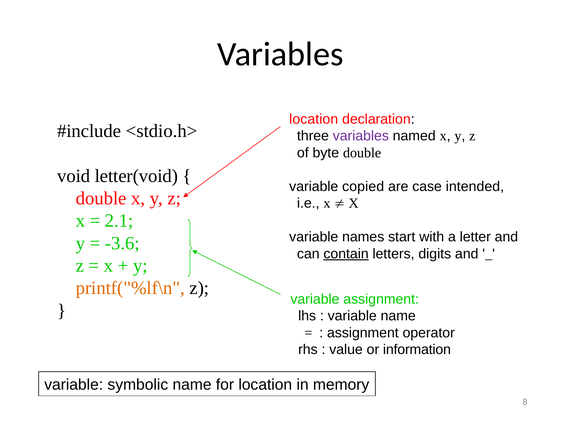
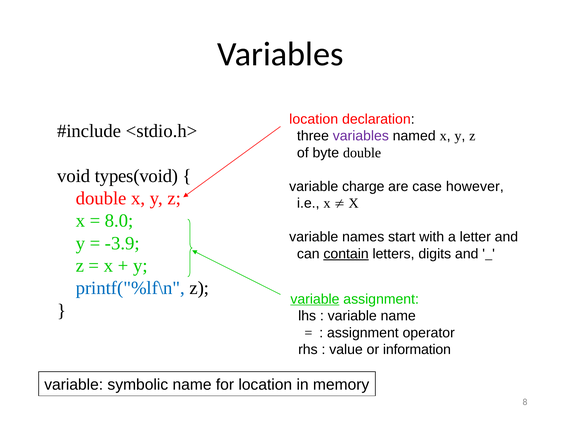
letter(void: letter(void -> types(void (137, 176)
copied: copied -> charge (363, 186)
intended: intended -> however (475, 186)
2.1: 2.1 -> 8.0 (119, 221)
-3.6: -3.6 -> -3.9 (122, 243)
printf("%lf\n colour: orange -> blue (130, 288)
variable underline: none -> present (315, 299)
